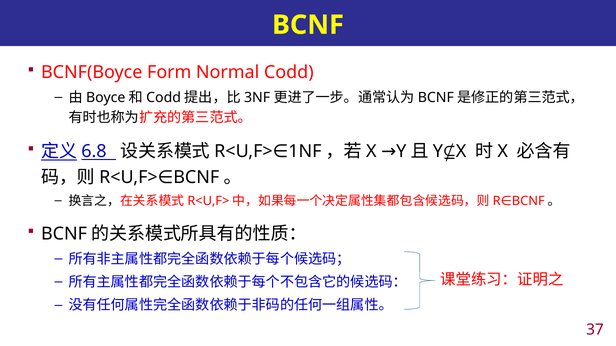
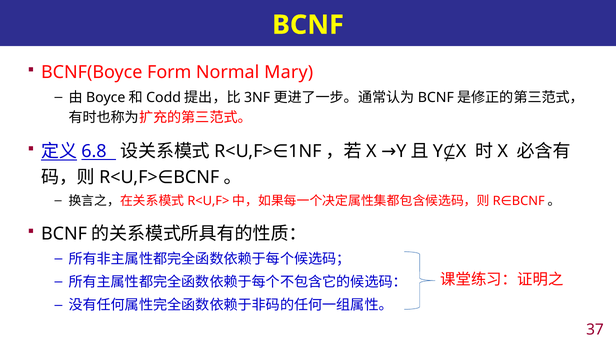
Normal Codd: Codd -> Mary (289, 72)
